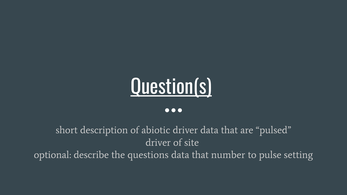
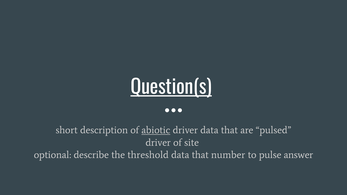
abiotic underline: none -> present (156, 130)
questions: questions -> threshold (148, 155)
setting: setting -> answer (298, 155)
